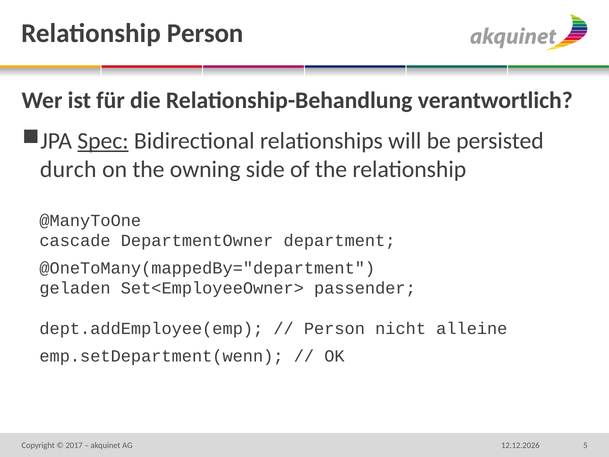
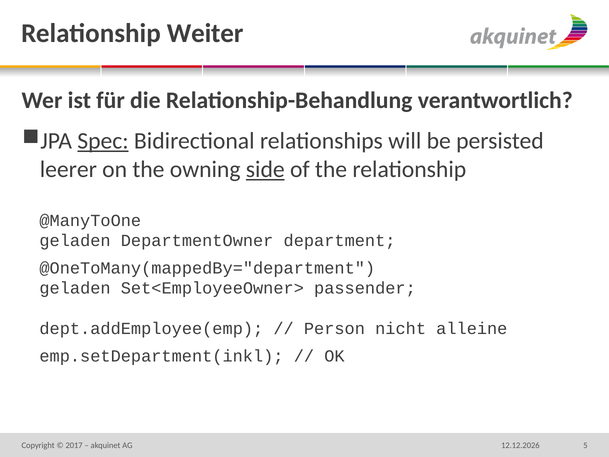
Relationship Person: Person -> Weiter (205, 33)
durch: durch -> leerer (68, 169)
side underline: none -> present (265, 169)
cascade: cascade -> geladen (75, 241)
emp.setDepartment(wenn: emp.setDepartment(wenn -> emp.setDepartment(inkl (161, 356)
